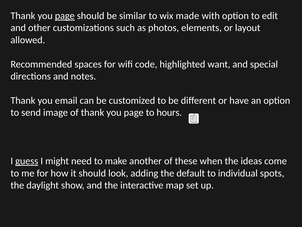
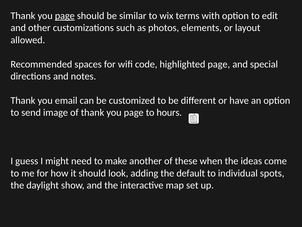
made: made -> terms (188, 16)
highlighted want: want -> page (219, 64)
guess underline: present -> none (27, 161)
